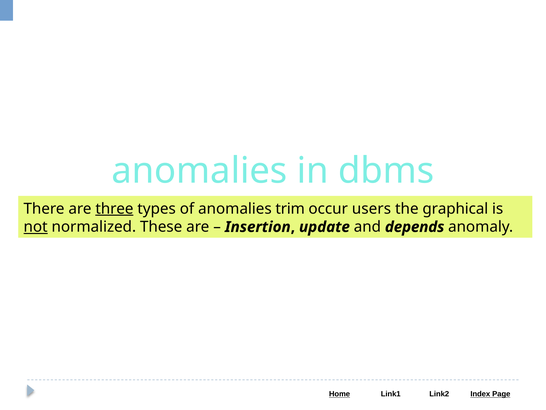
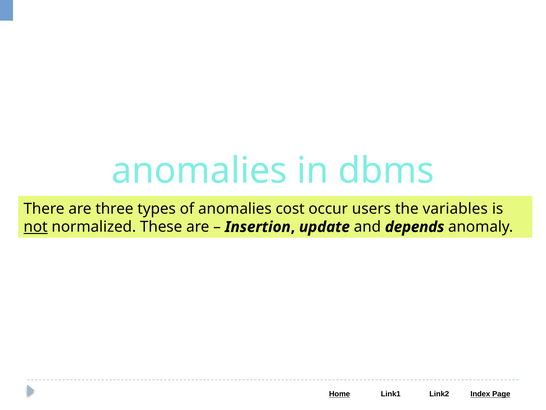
three underline: present -> none (114, 208)
trim: trim -> cost (290, 208)
graphical: graphical -> variables (455, 208)
